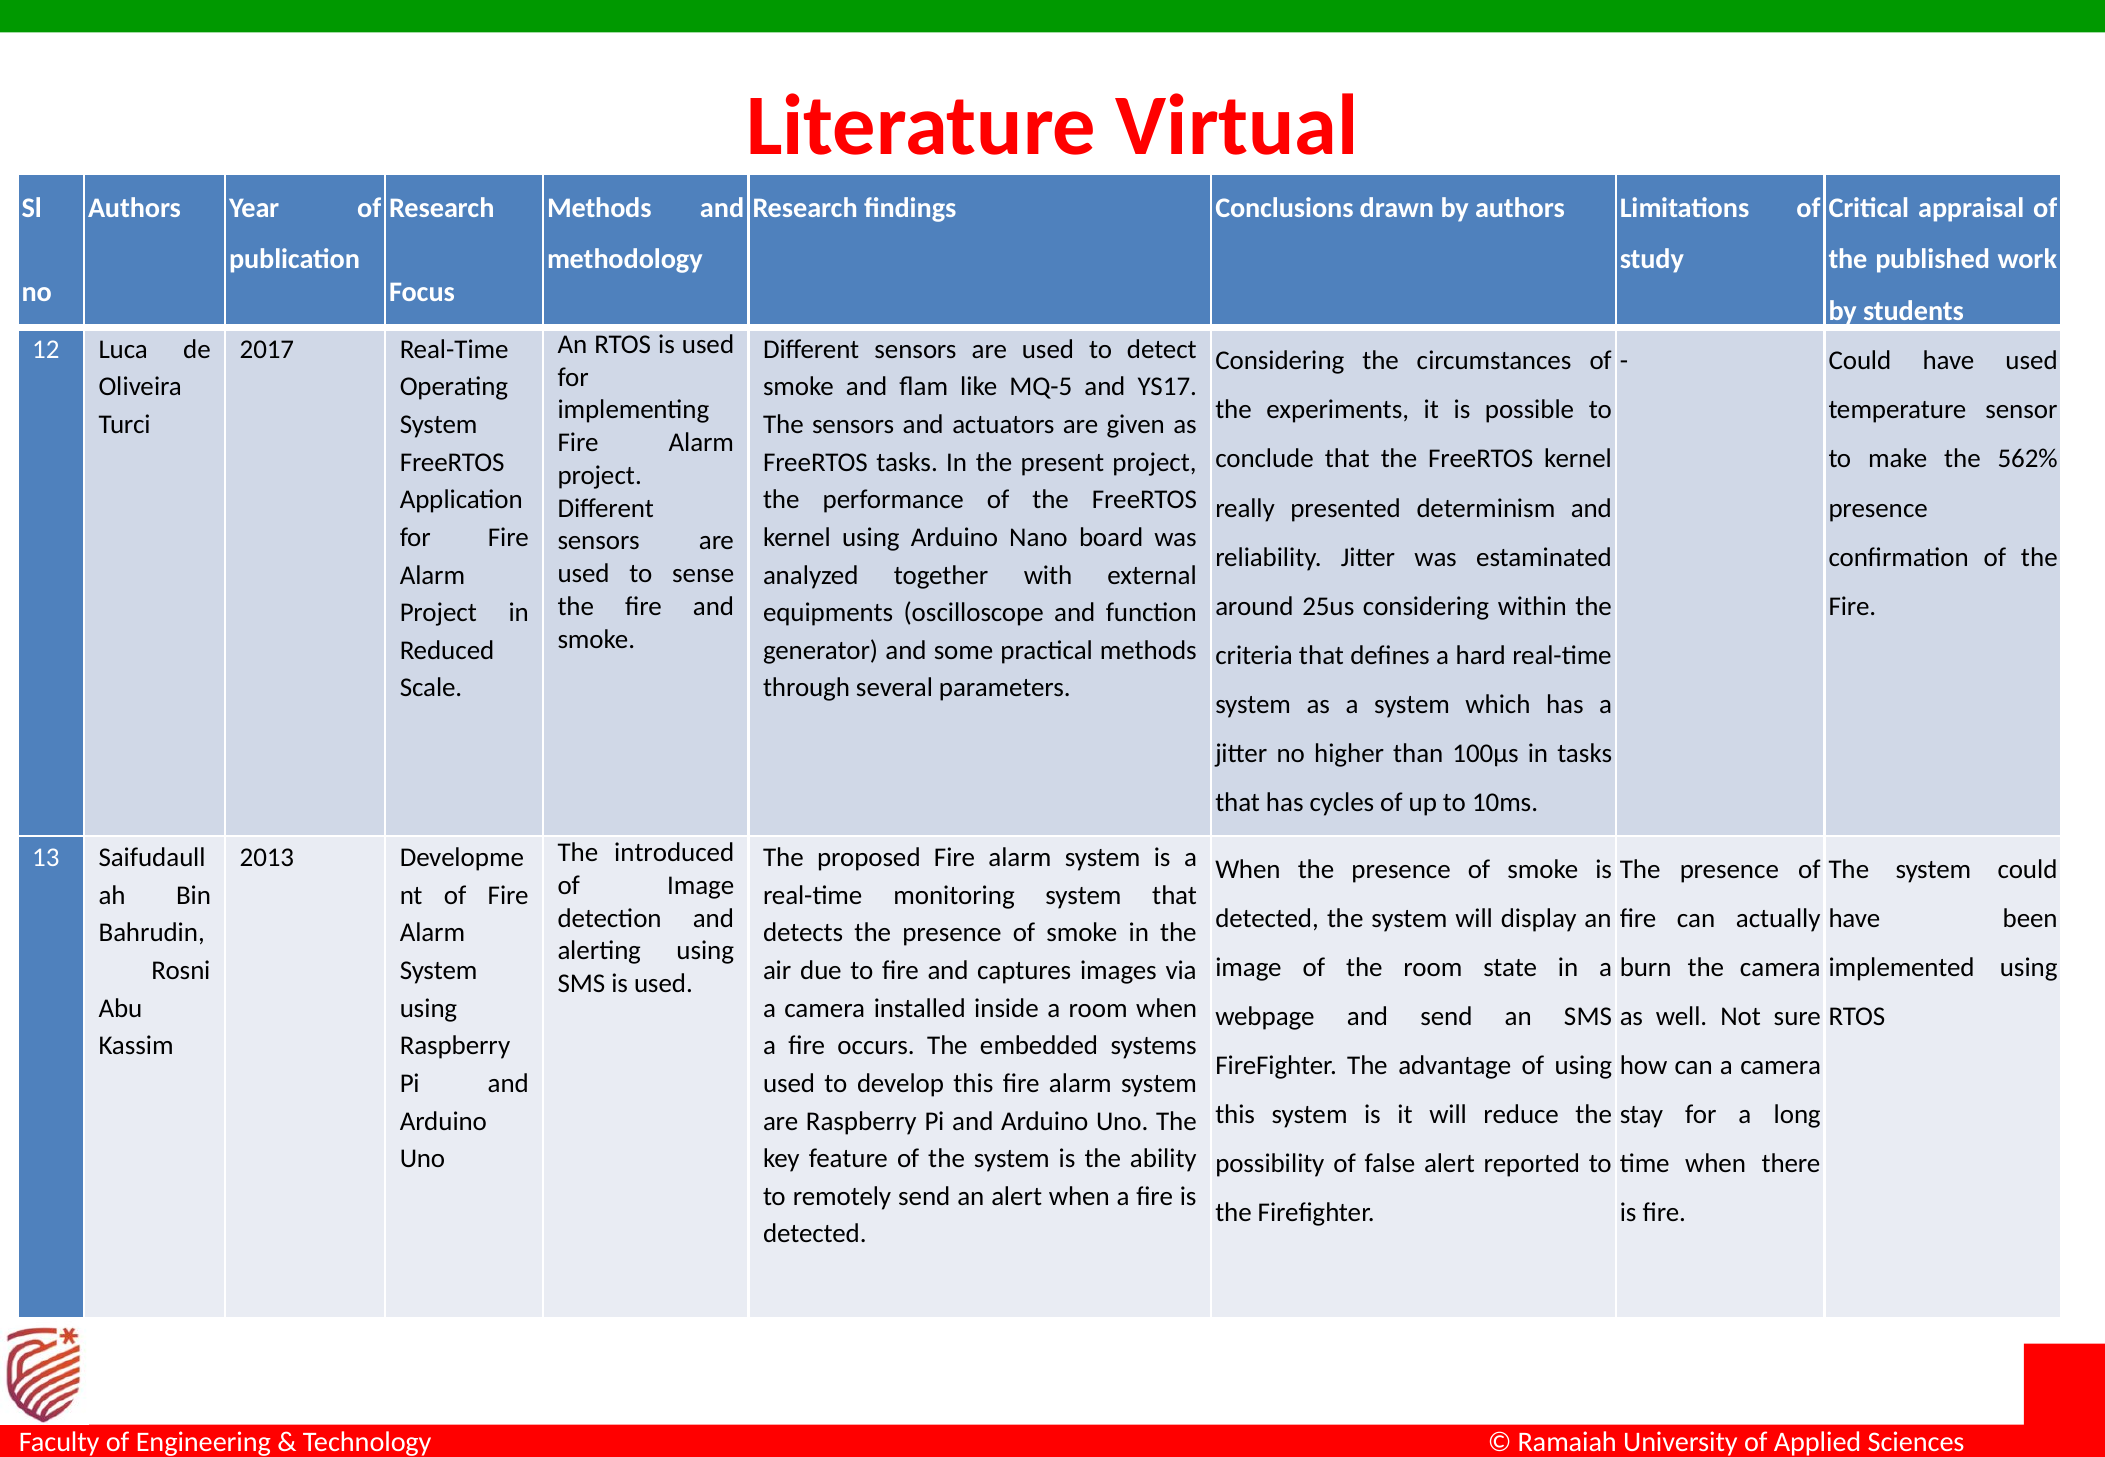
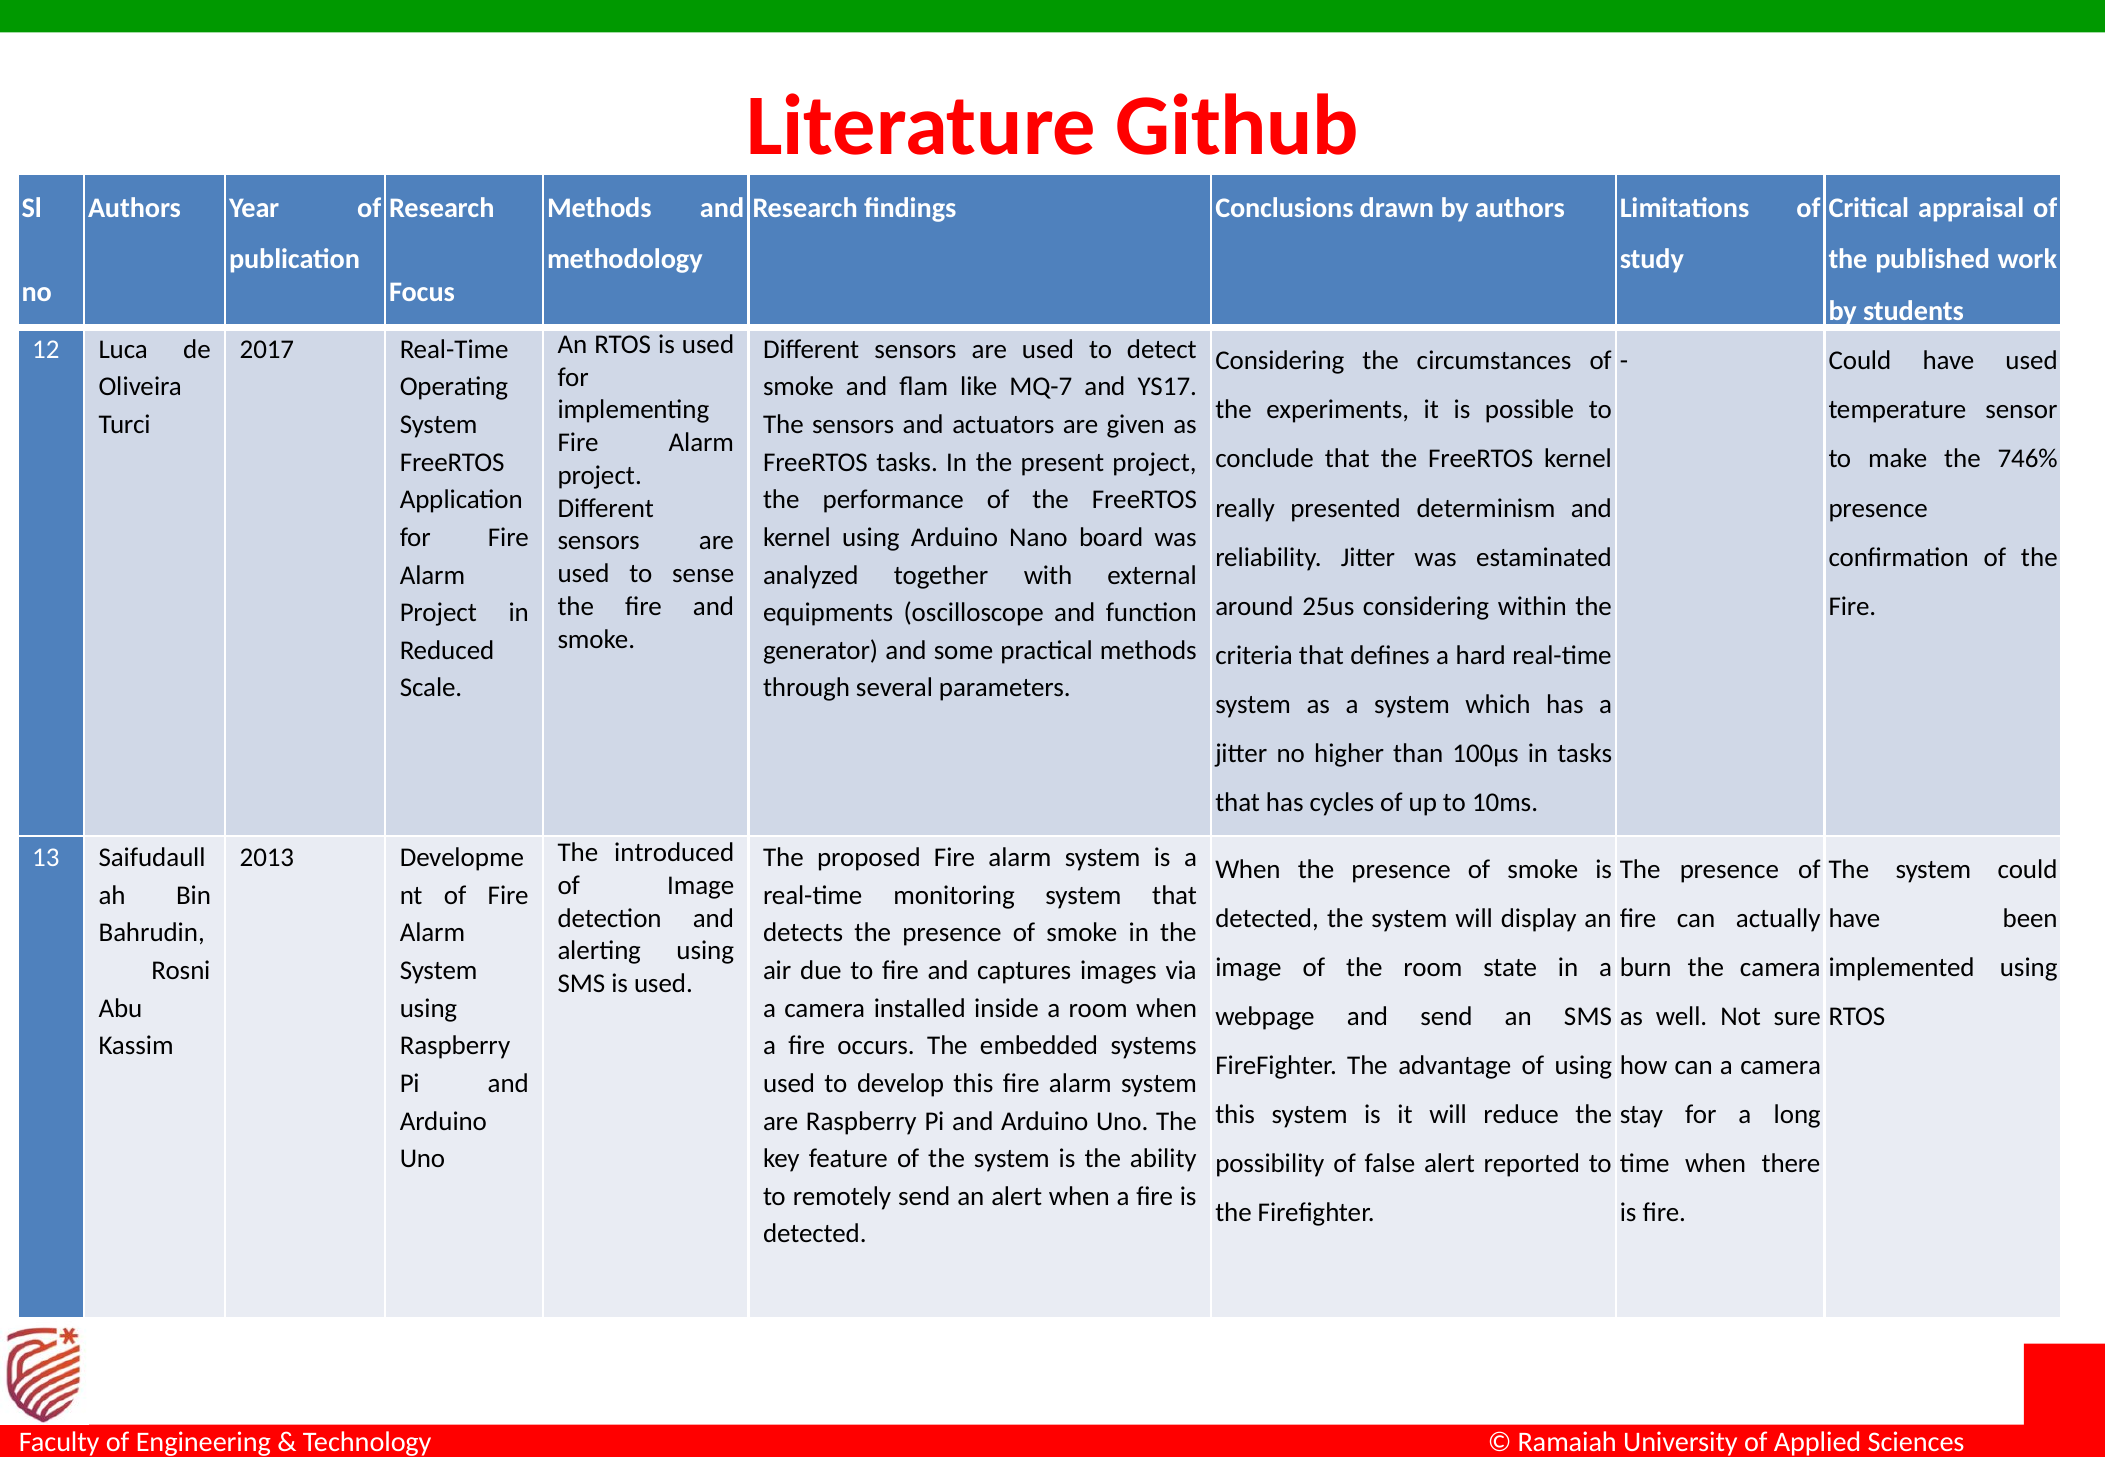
Virtual: Virtual -> Github (1237, 126)
MQ-5: MQ-5 -> MQ-7 (1041, 387)
562%: 562% -> 746% (2028, 459)
